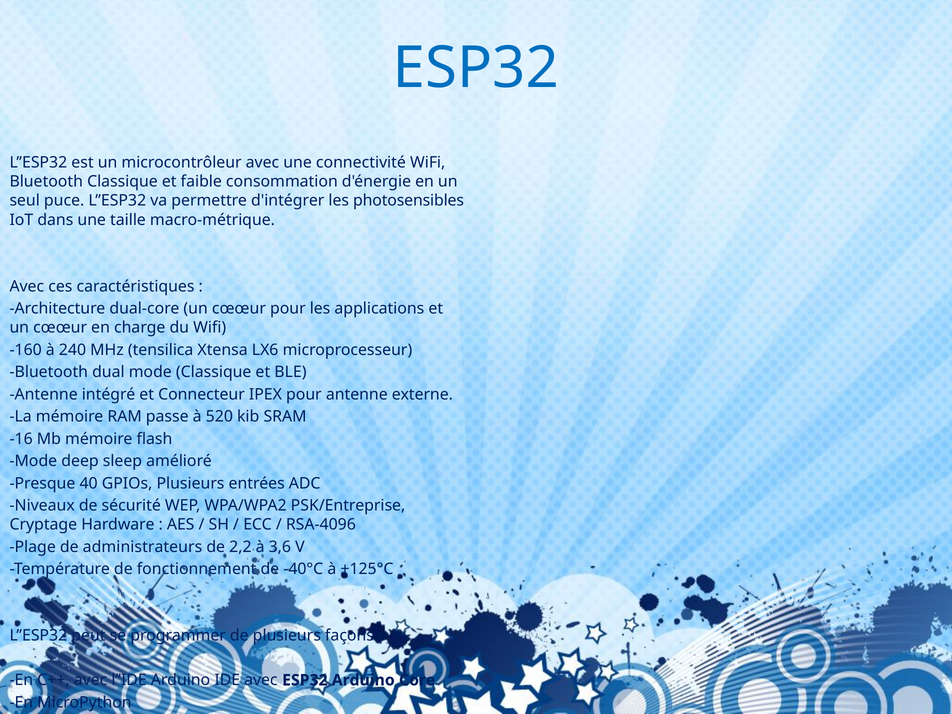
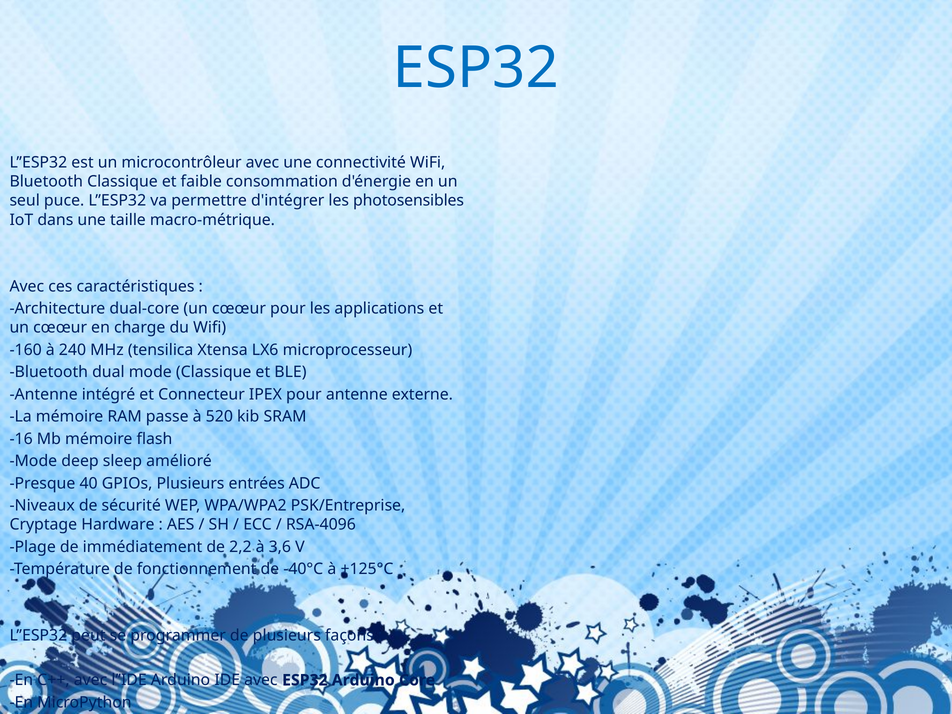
administrateurs: administrateurs -> immédiatement (143, 547)
